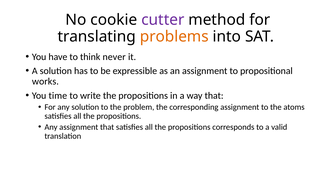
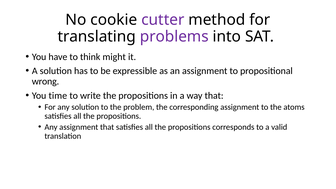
problems colour: orange -> purple (174, 37)
never: never -> might (114, 57)
works: works -> wrong (45, 81)
